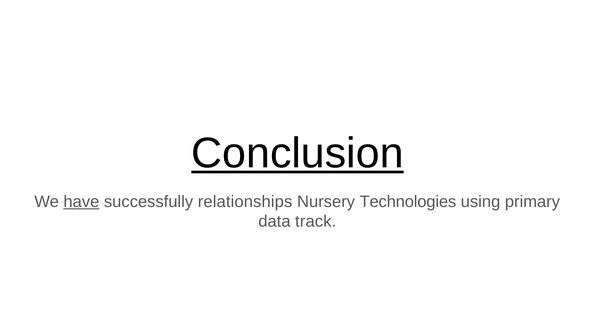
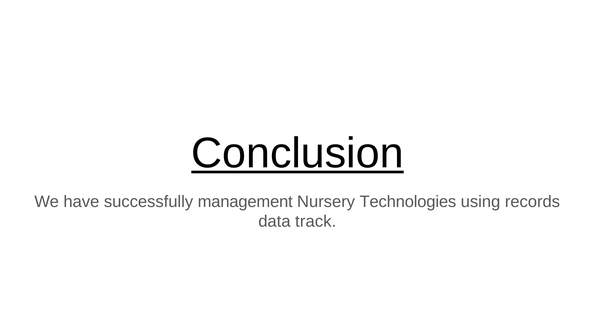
have underline: present -> none (81, 201)
relationships: relationships -> management (245, 201)
primary: primary -> records (532, 201)
